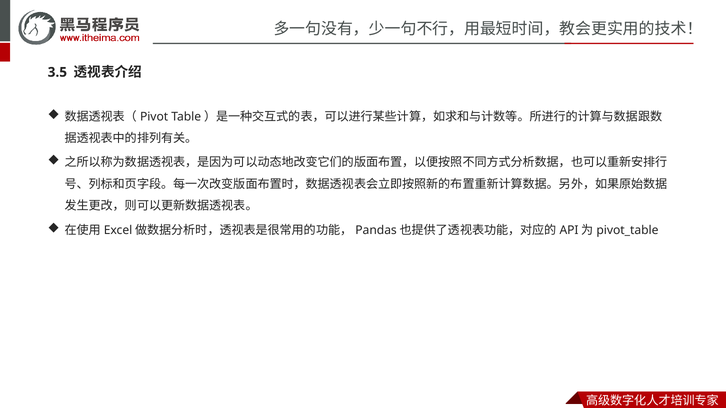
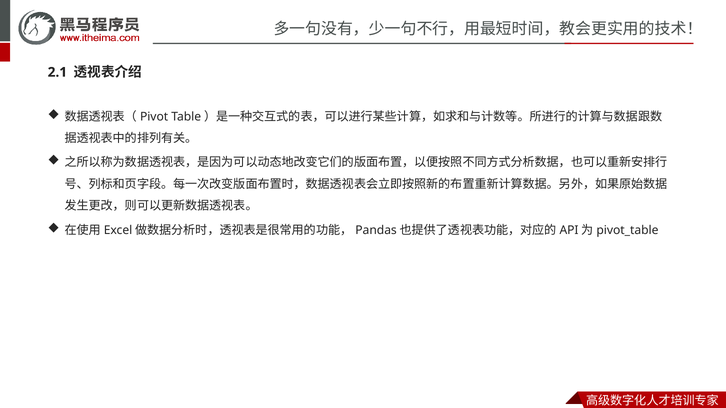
3.5: 3.5 -> 2.1 (57, 72)
